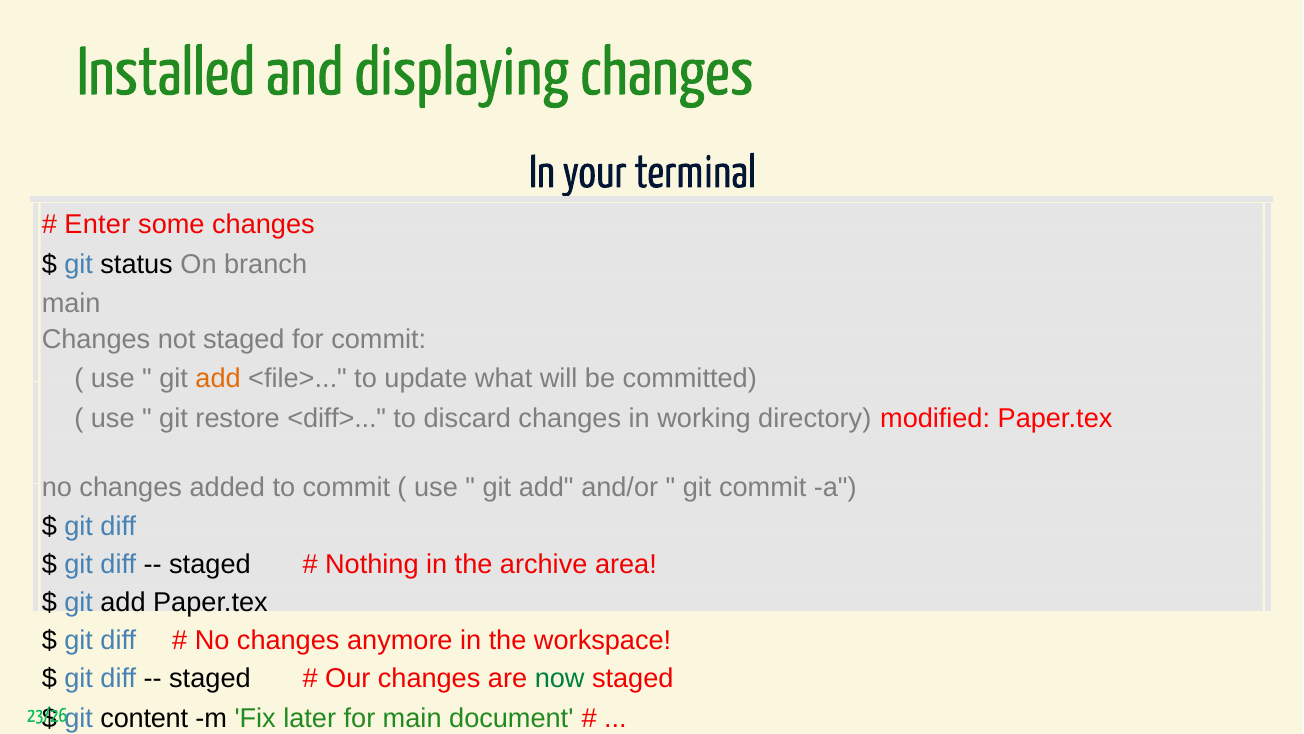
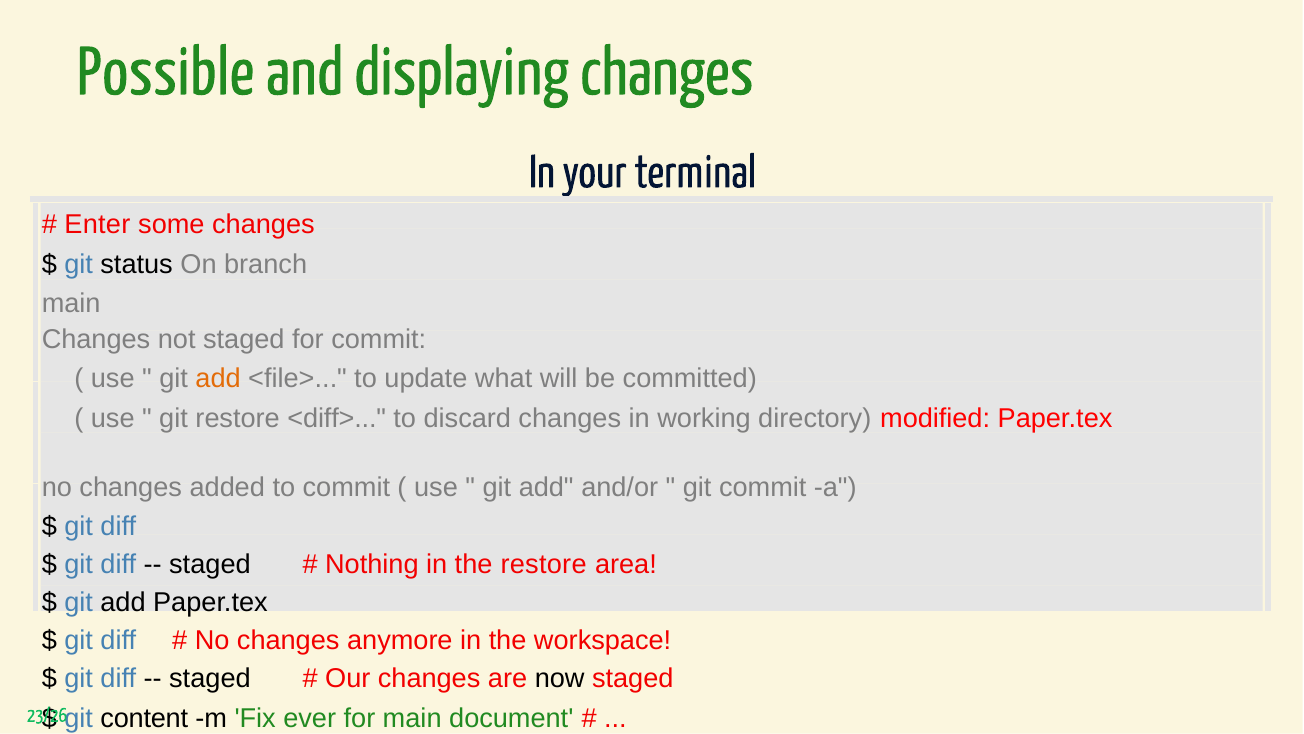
Installed: Installed -> Possible (166, 72)
the archive: archive -> restore (544, 564)
now colour: green -> black (560, 678)
later: later -> ever (310, 718)
